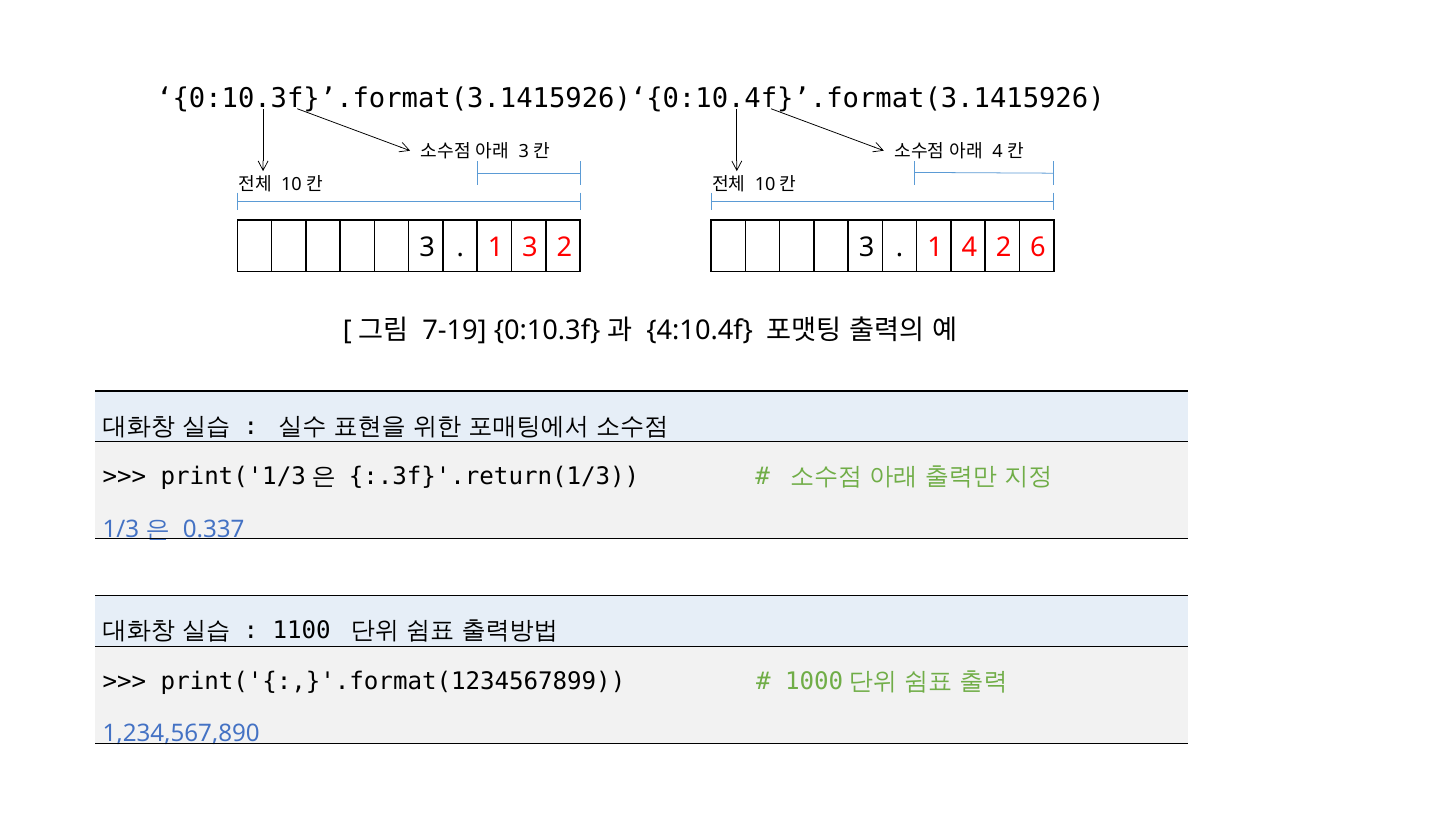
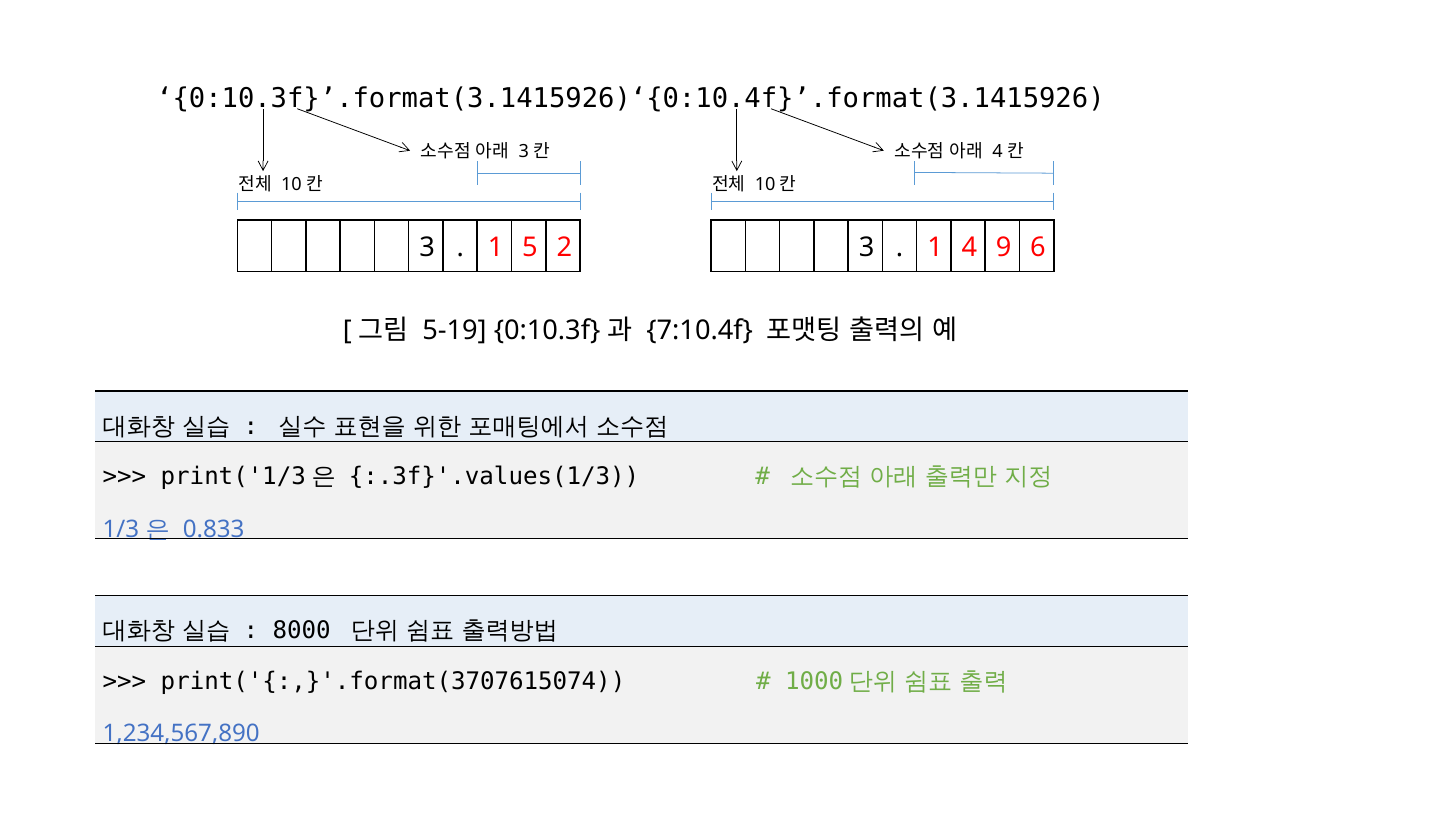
1 3: 3 -> 5 (530, 248)
4 2: 2 -> 9 (1004, 248)
7-19: 7-19 -> 5-19 (455, 331)
4:10.4f: 4:10.4f -> 7:10.4f (700, 331)
:.3f}'.return(1/3: :.3f}'.return(1/3 -> :.3f}'.values(1/3 (494, 477)
0.337: 0.337 -> 0.833 (214, 530)
1100: 1100 -> 8000 (302, 631)
print('{:,}'.format(1234567899: print('{:,}'.format(1234567899 -> print('{:,}'.format(3707615074 (393, 681)
